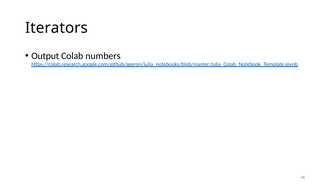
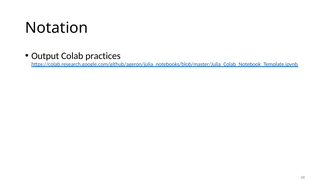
Iterators: Iterators -> Notation (57, 28)
numbers: numbers -> practices (103, 56)
